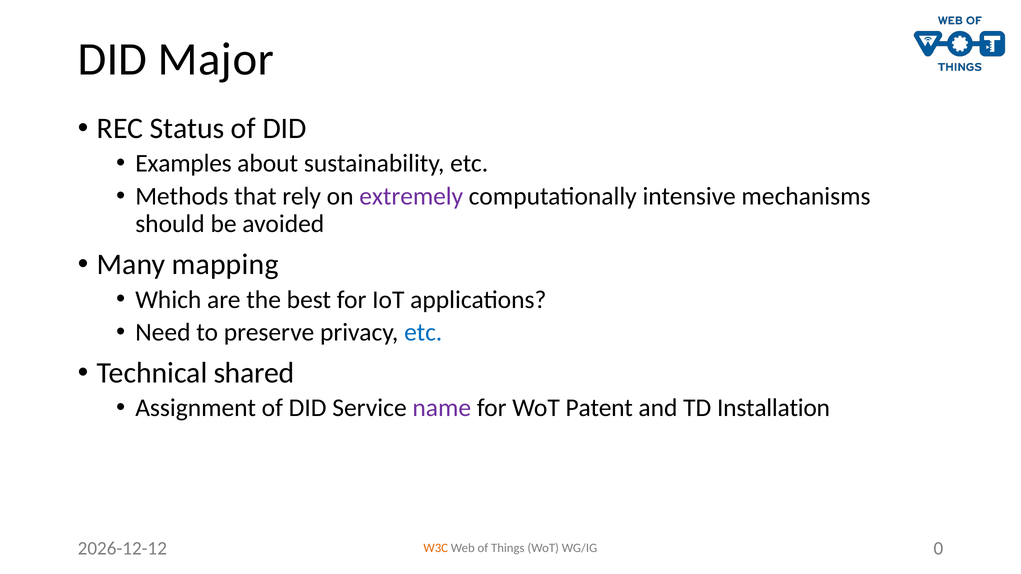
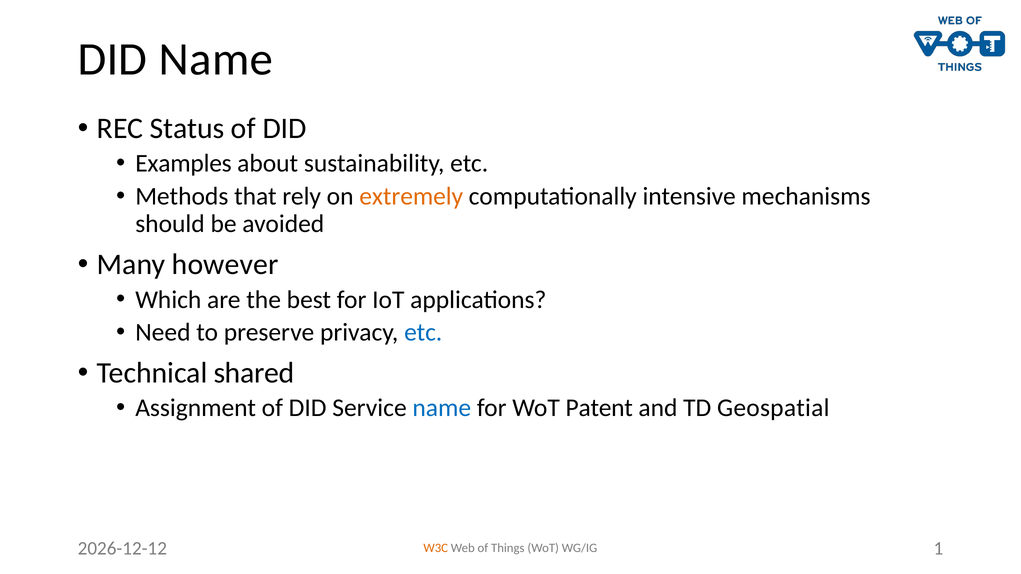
DID Major: Major -> Name (216, 59)
extremely colour: purple -> orange (411, 197)
mapping: mapping -> however (225, 265)
name colour: purple -> blue (442, 408)
Installation: Installation -> Geospatial (773, 408)
0: 0 -> 1 (938, 549)
